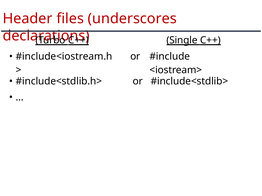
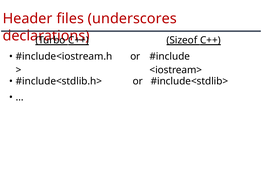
Single: Single -> Sizeof (182, 40)
